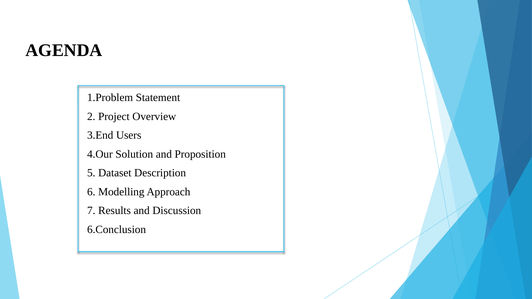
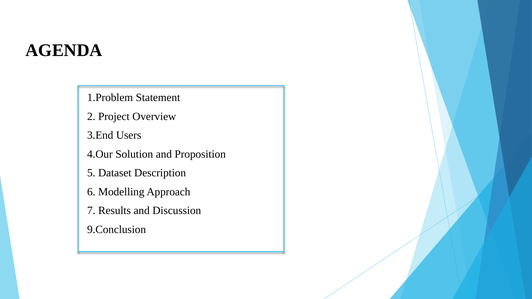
6.Conclusion: 6.Conclusion -> 9.Conclusion (117, 230)
